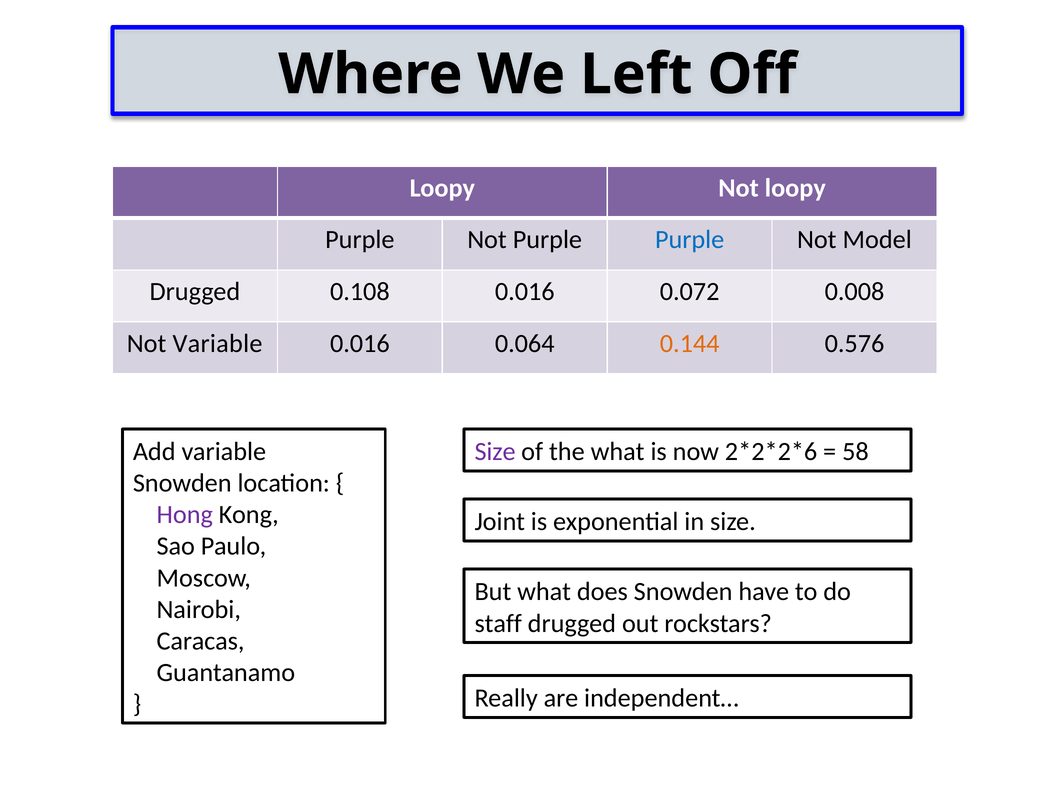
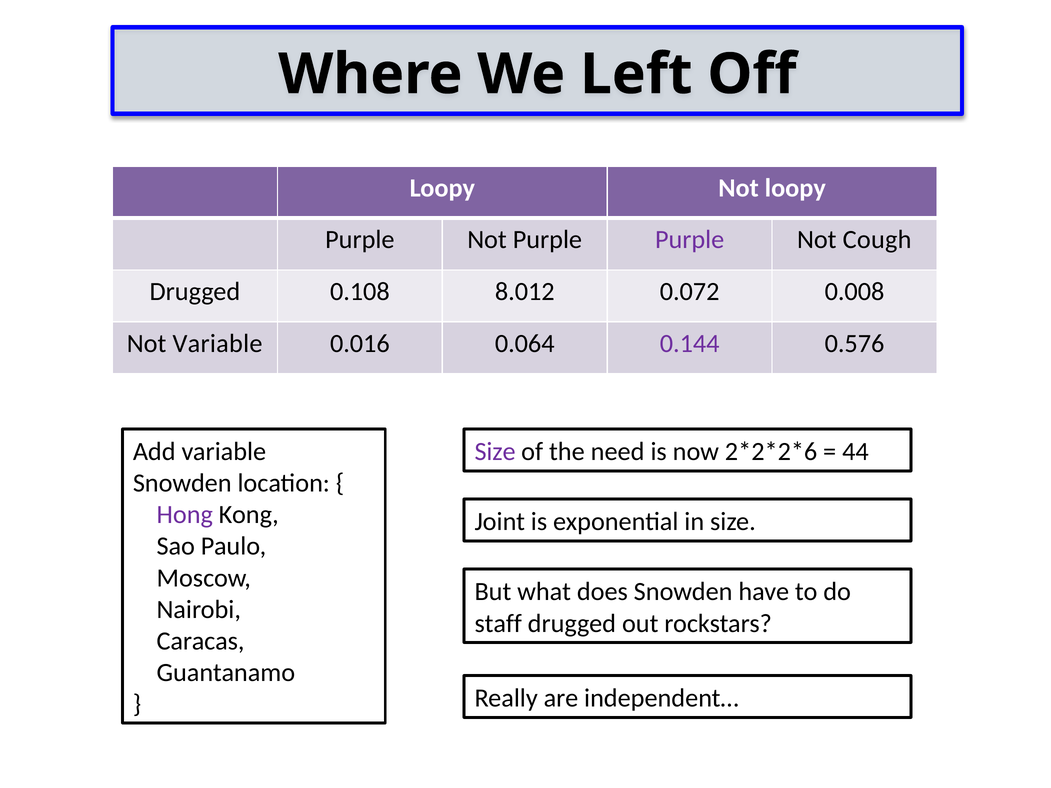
Purple colour: blue -> purple (690, 240)
Model: Model -> Cough (877, 240)
0.108 0.016: 0.016 -> 8.012 (525, 292)
0.144 colour: orange -> purple (690, 343)
the what: what -> need (618, 452)
58: 58 -> 44 (855, 452)
